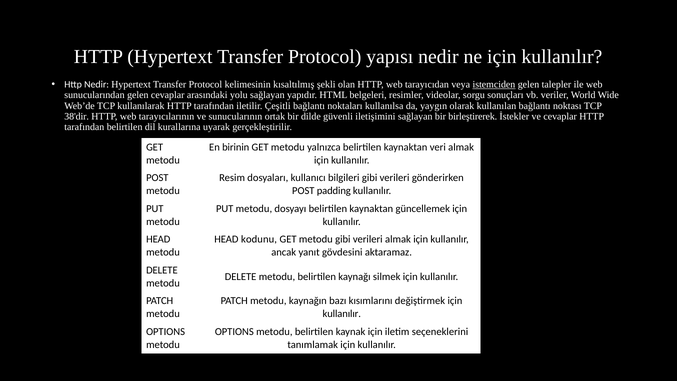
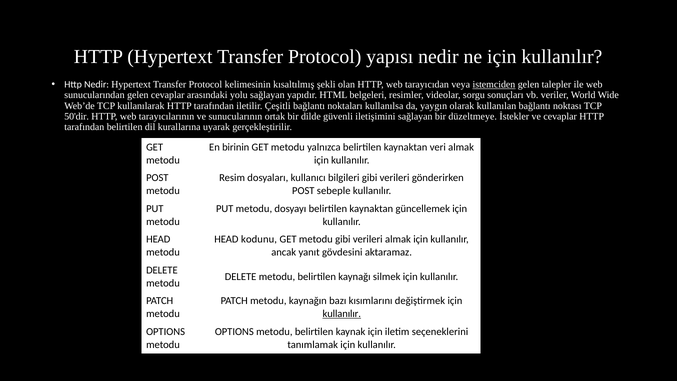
38'dir: 38'dir -> 50'dir (77, 116)
birleştirerek: birleştirerek -> düzeltmeye (473, 116)
padding: padding -> sebeple (334, 191)
kullanılır underline: none -> present (342, 314)
